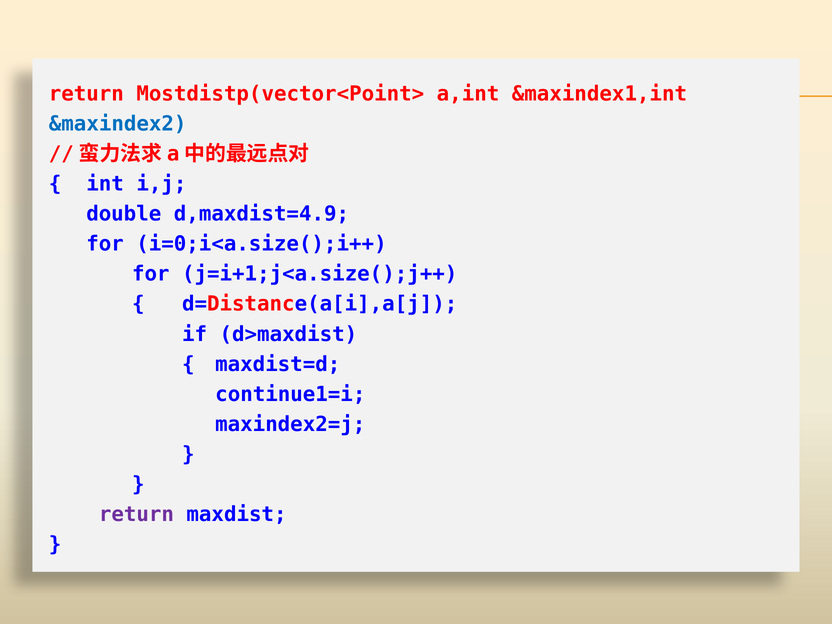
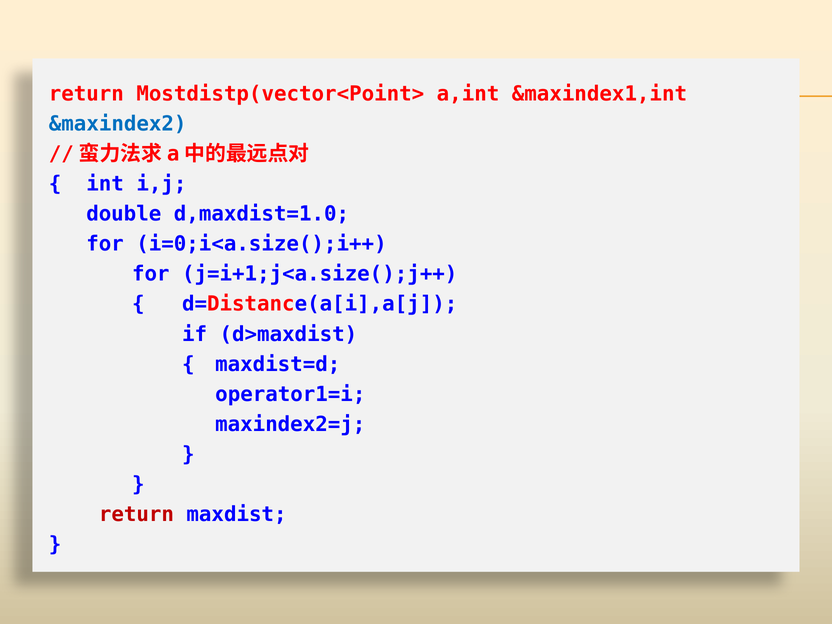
d,maxdist=4.9: d,maxdist=4.9 -> d,maxdist=1.0 (261, 214)
continue1=i: continue1=i -> operator1=i (290, 394)
return colour: purple -> red (136, 514)
